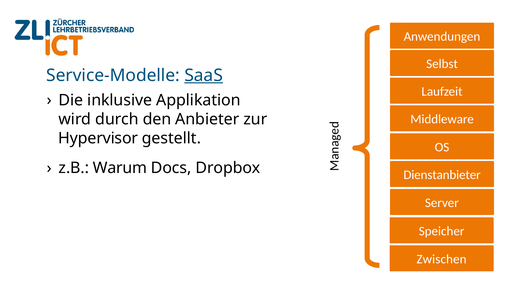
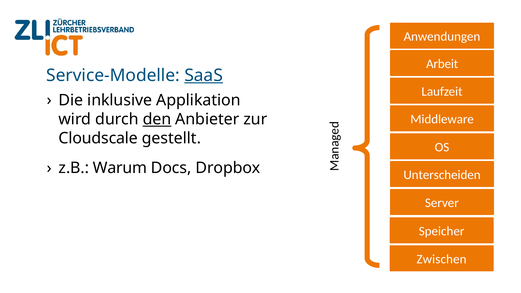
Selbst: Selbst -> Arbeit (442, 64)
den underline: none -> present (157, 119)
Hypervisor: Hypervisor -> Cloudscale (98, 139)
Dienstanbieter: Dienstanbieter -> Unterscheiden (442, 175)
